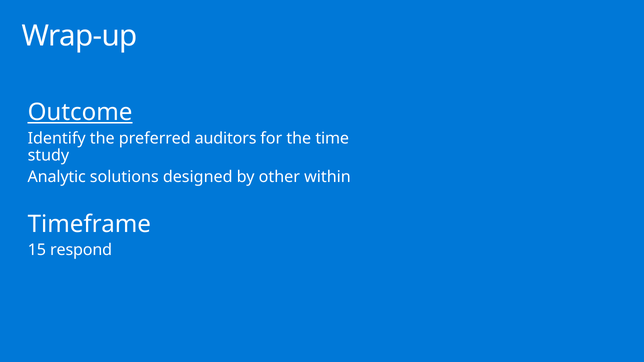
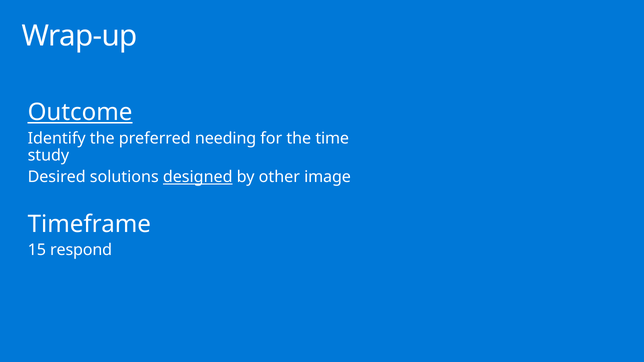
auditors: auditors -> needing (226, 138)
Analytic: Analytic -> Desired (57, 177)
designed underline: none -> present (198, 177)
within: within -> image (328, 177)
